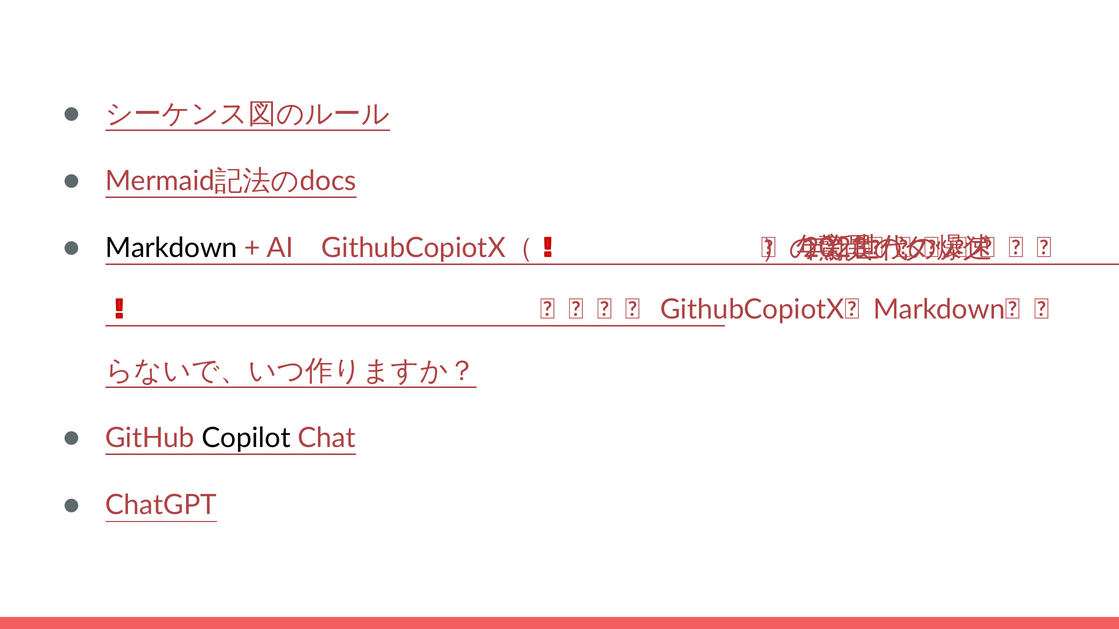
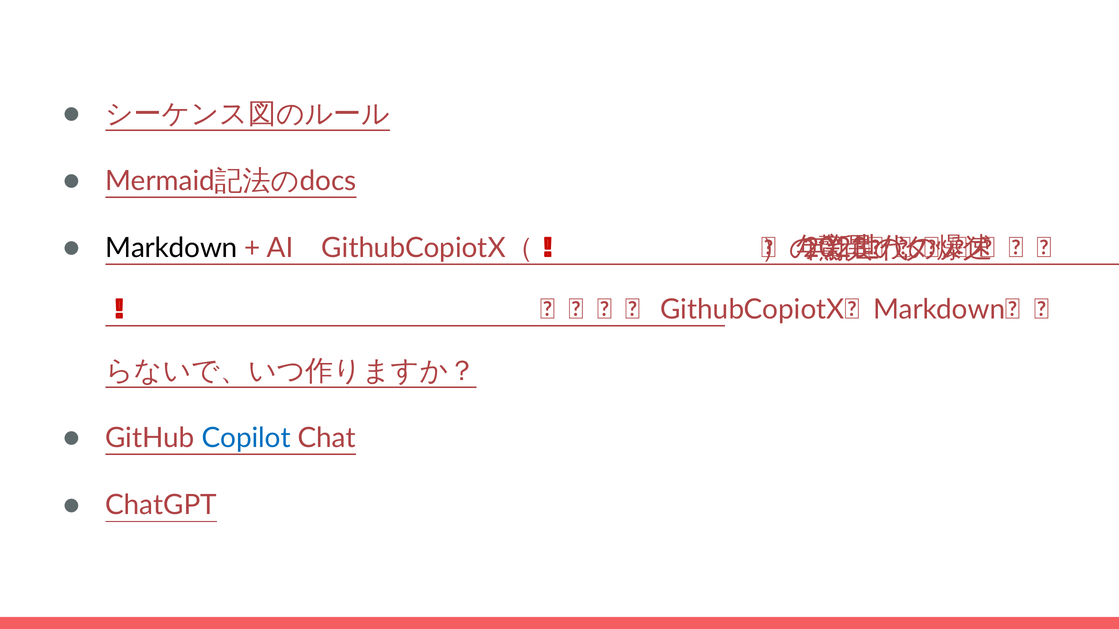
Copilot colour: black -> blue (246, 438)
